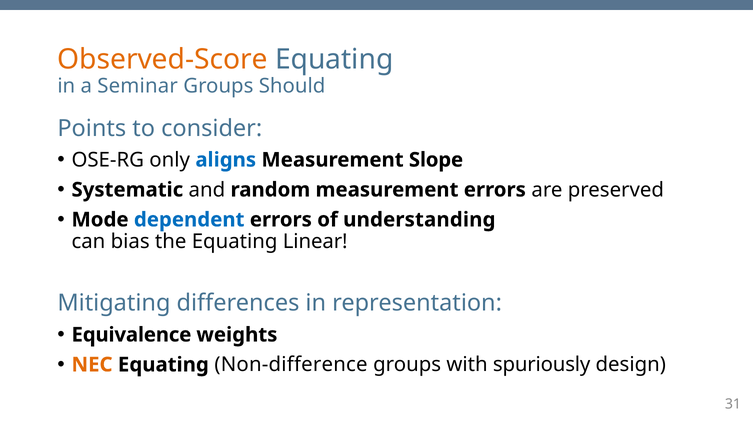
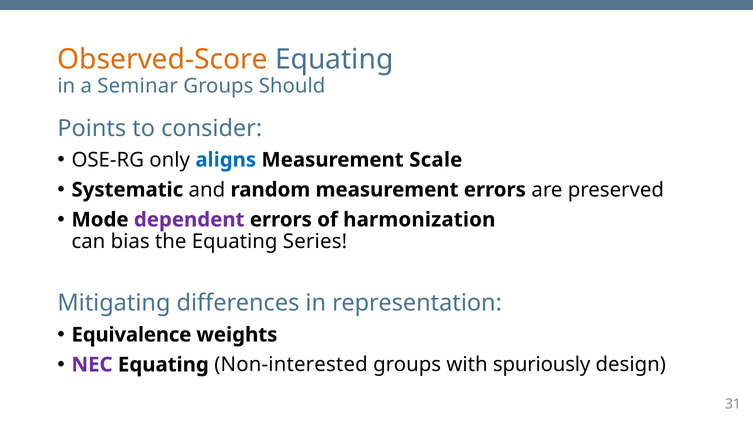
Slope: Slope -> Scale (436, 160)
dependent colour: blue -> purple (189, 219)
understanding: understanding -> harmonization (419, 219)
Linear: Linear -> Series (315, 241)
NEC colour: orange -> purple (92, 364)
Non-difference: Non-difference -> Non-interested (291, 364)
